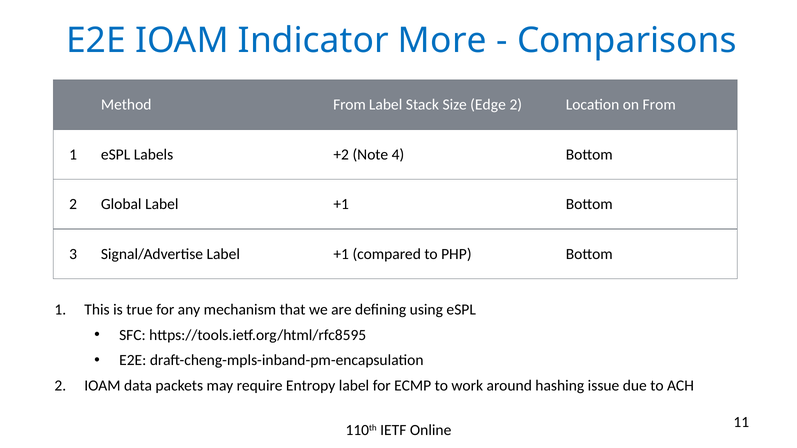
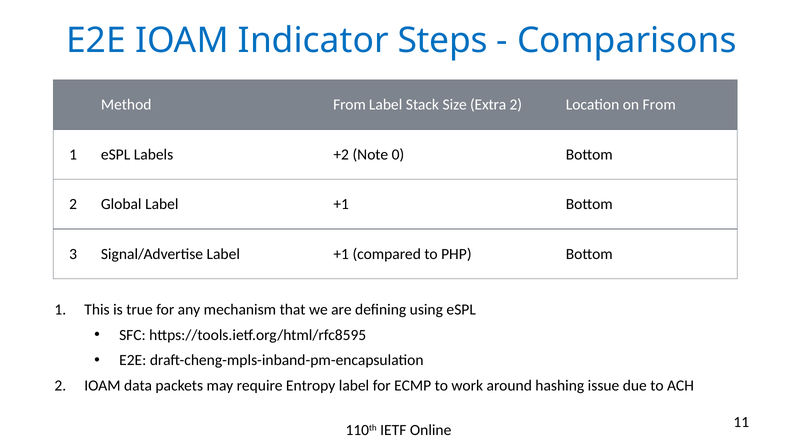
More: More -> Steps (443, 41)
Edge: Edge -> Extra (488, 105)
4: 4 -> 0 (398, 155)
